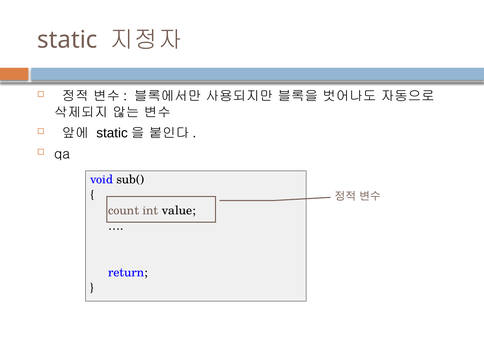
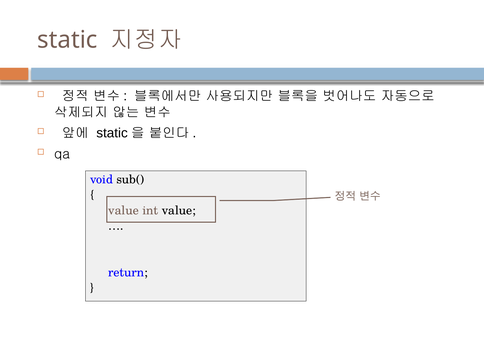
count: count -> value (124, 210)
